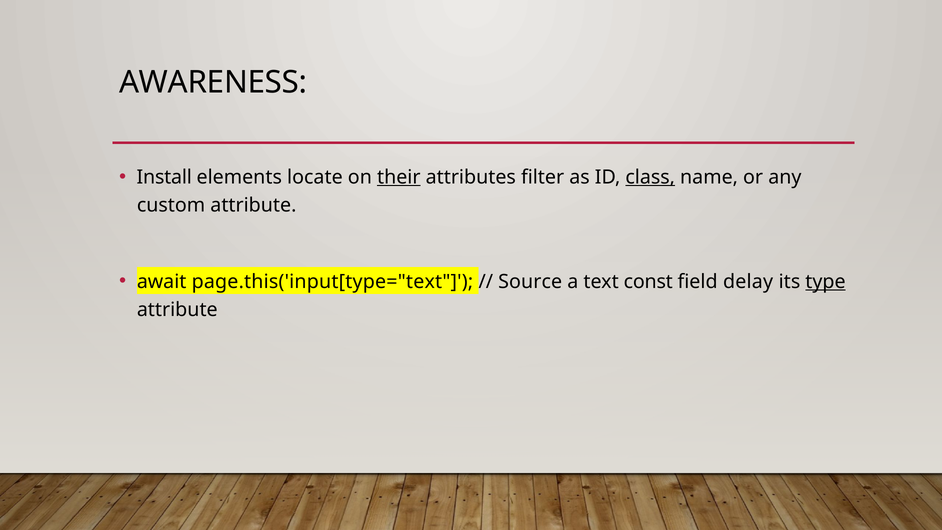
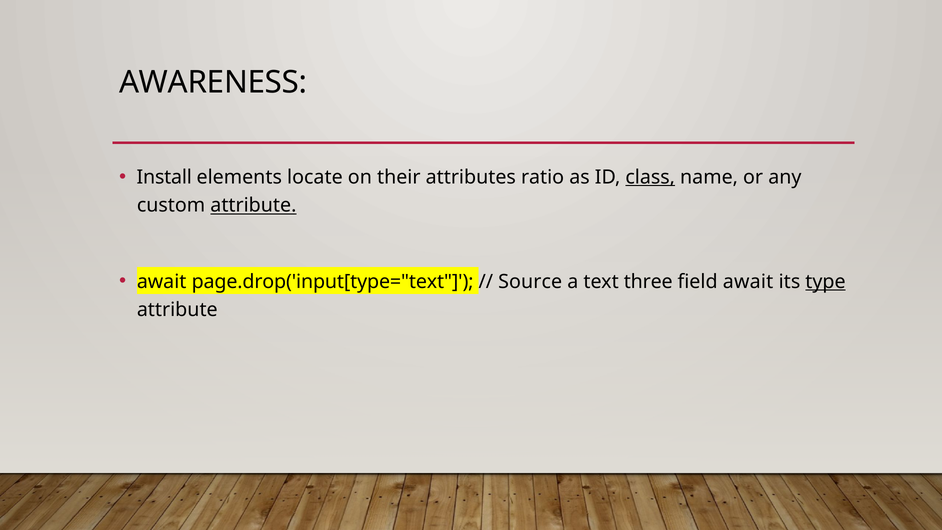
their underline: present -> none (399, 177)
filter: filter -> ratio (543, 177)
attribute underline: none -> present (253, 205)
page.this('input[type="text: page.this('input[type="text -> page.drop('input[type="text (333, 282)
const: const -> three (648, 282)
field delay: delay -> await (748, 282)
